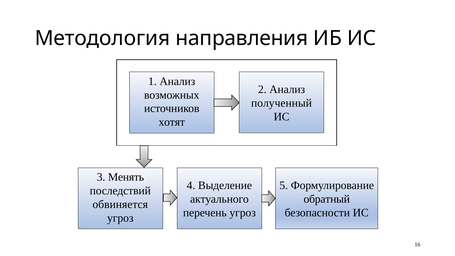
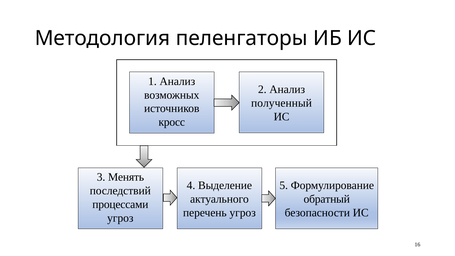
направления: направления -> пеленгаторы (242, 38)
хотят: хотят -> кросс (172, 122)
обвиняется: обвиняется -> процессами (120, 204)
